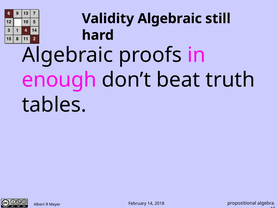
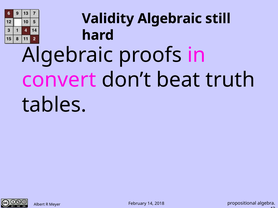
enough: enough -> convert (59, 80)
